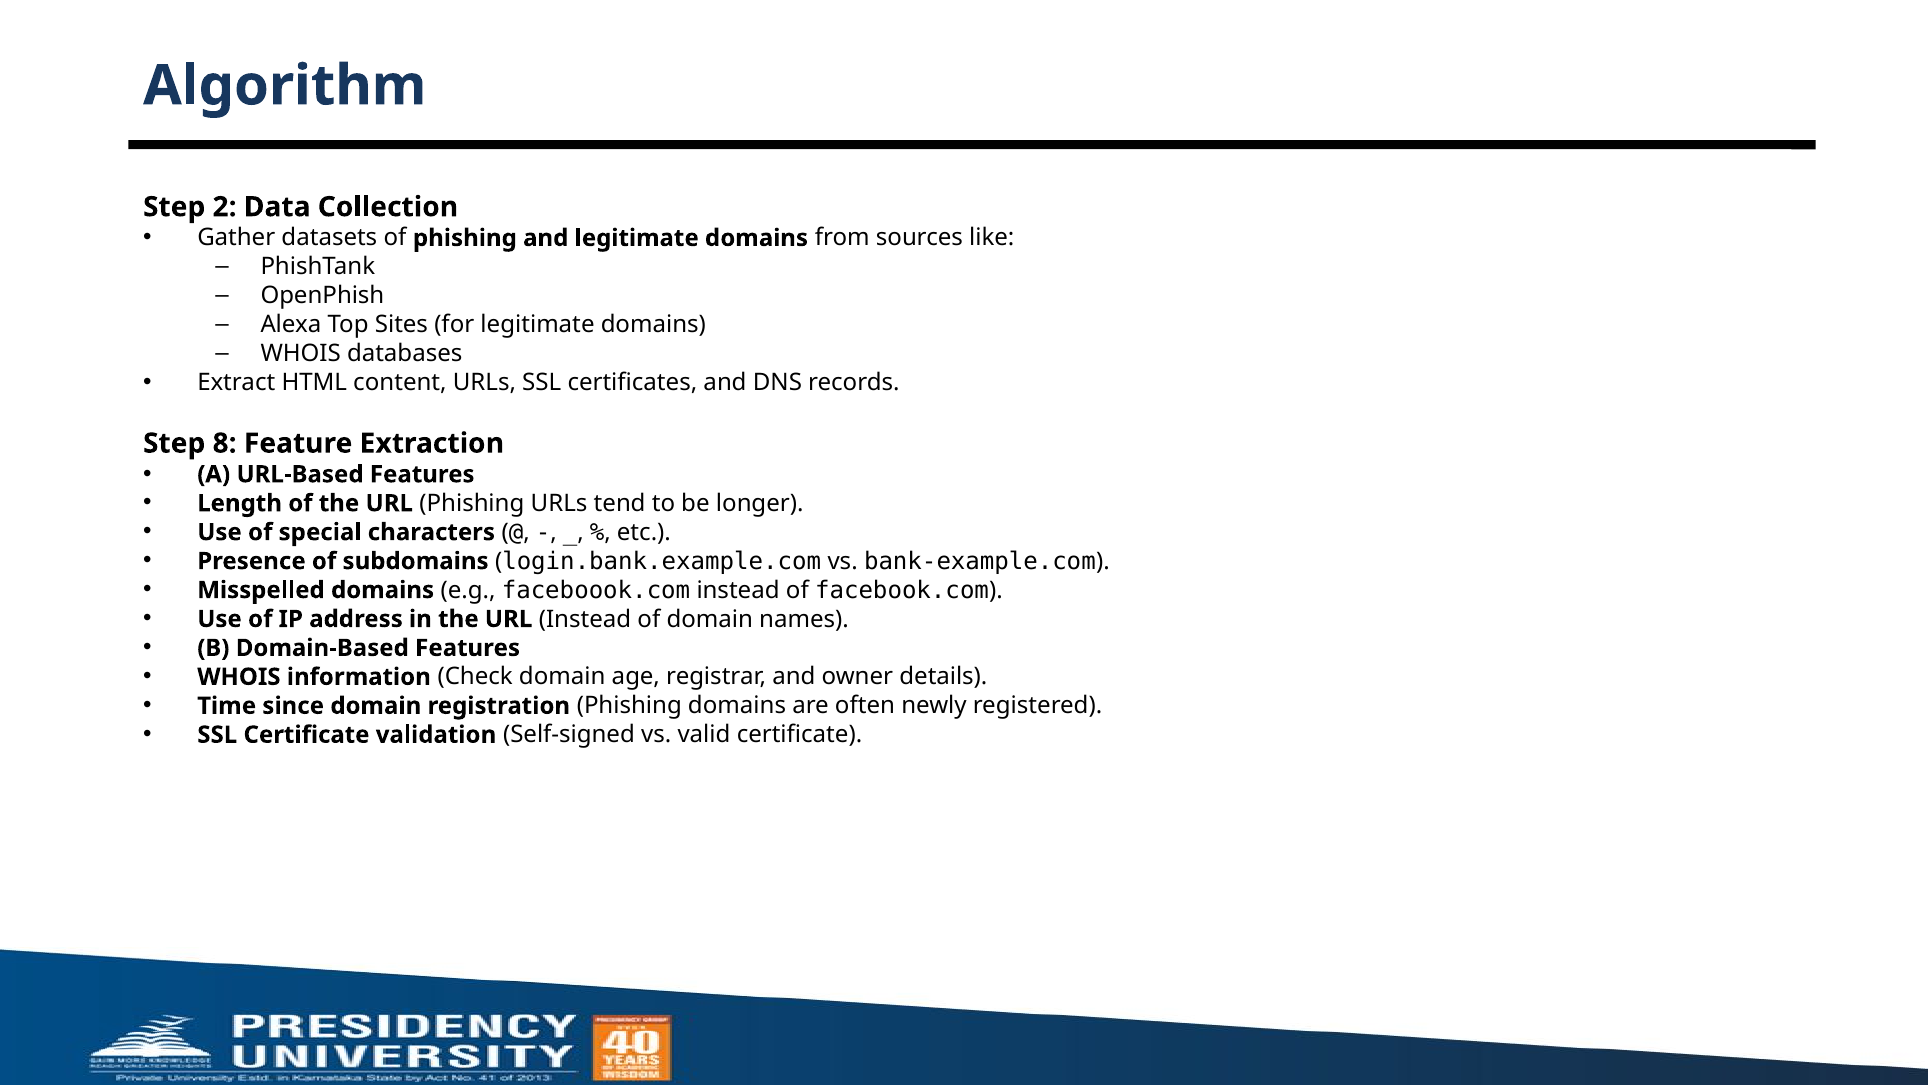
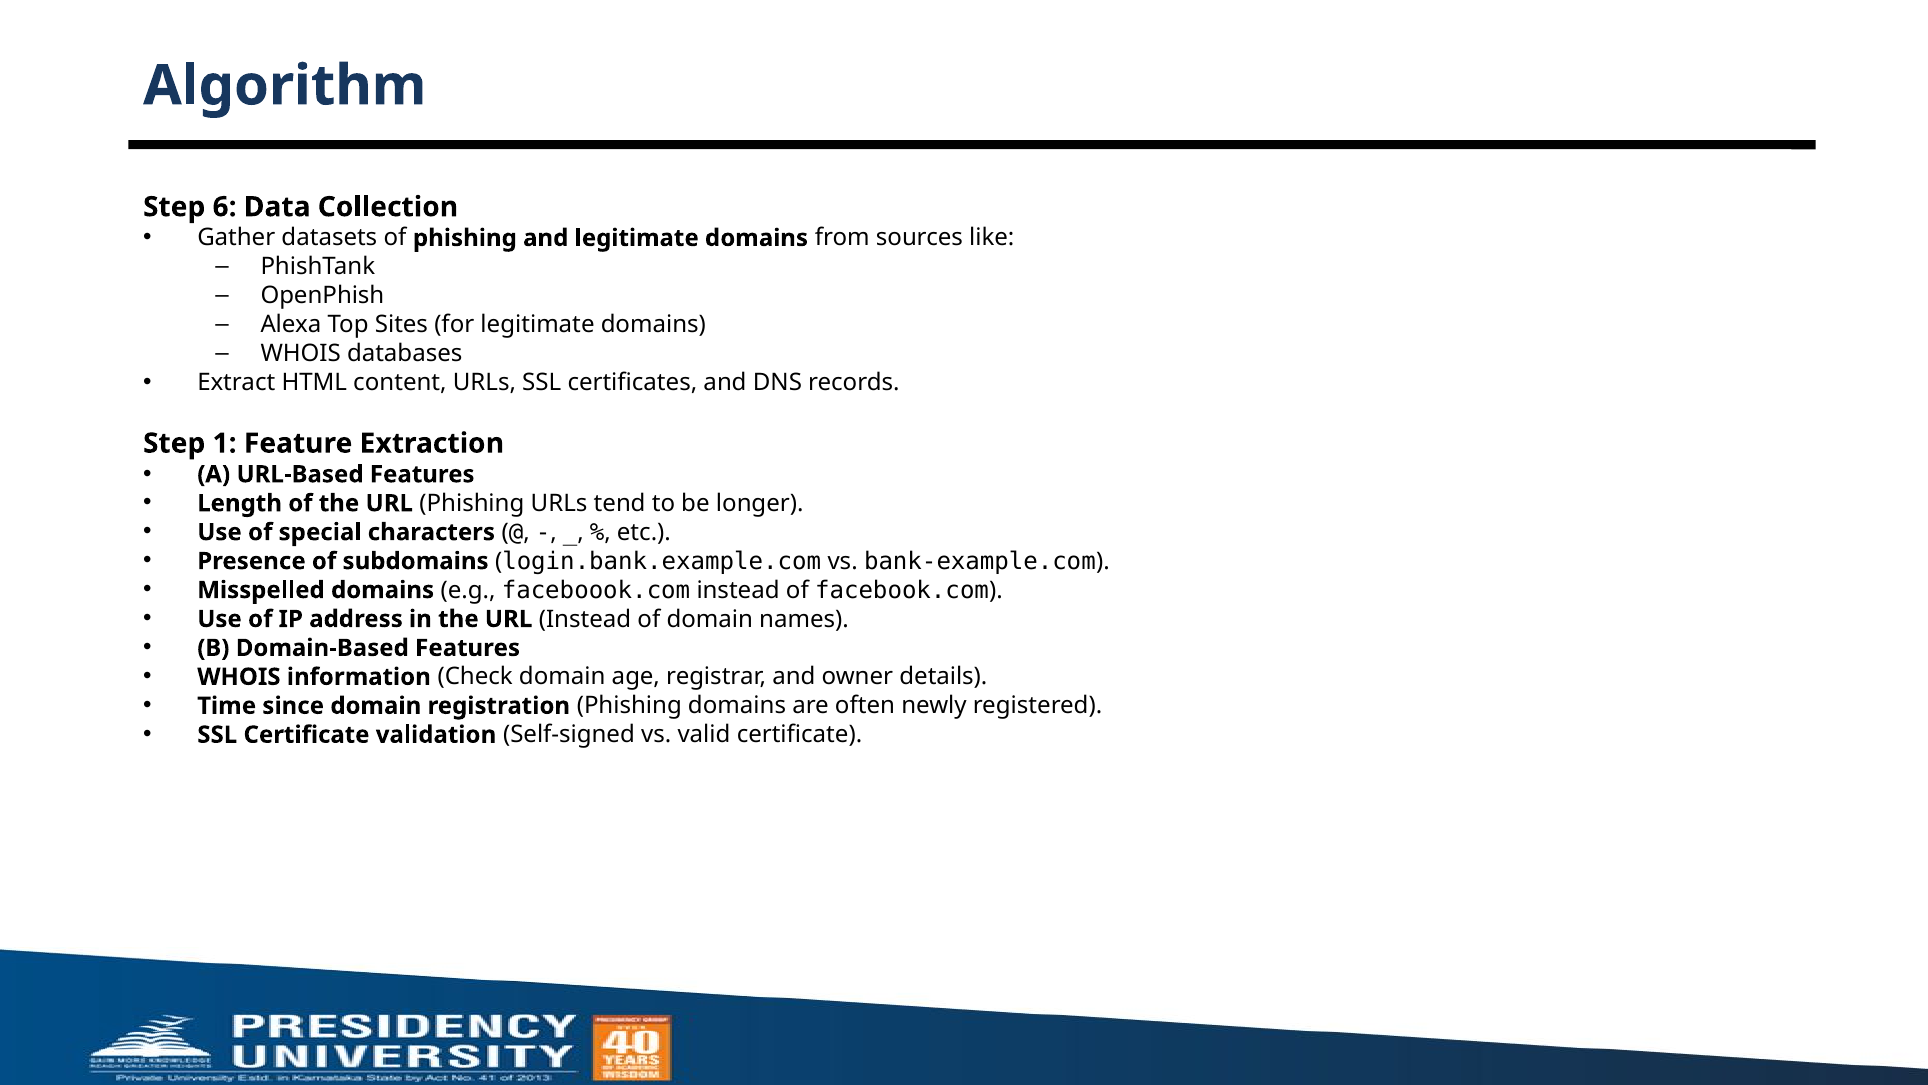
2: 2 -> 6 (225, 207)
8: 8 -> 1 (225, 443)
